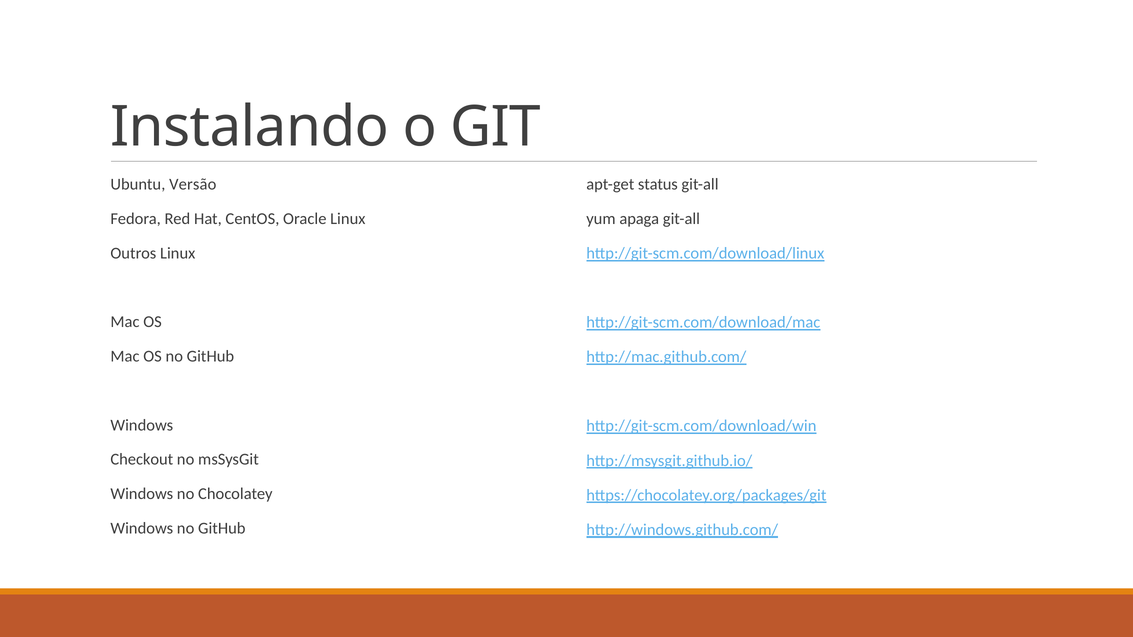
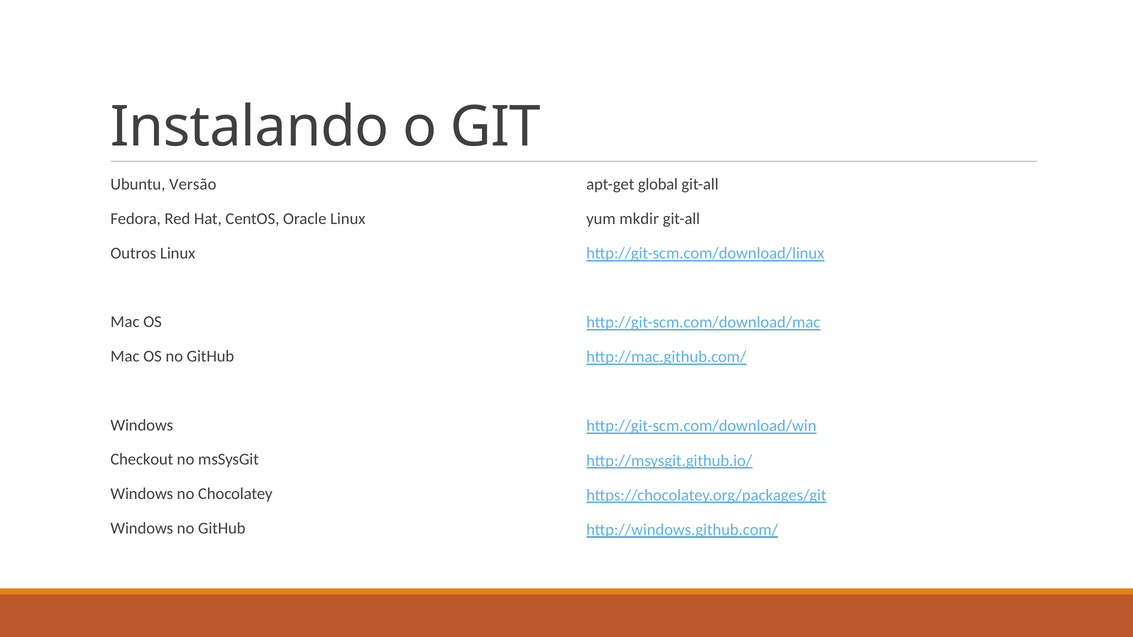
status: status -> global (658, 185)
apaga: apaga -> mkdir (639, 219)
